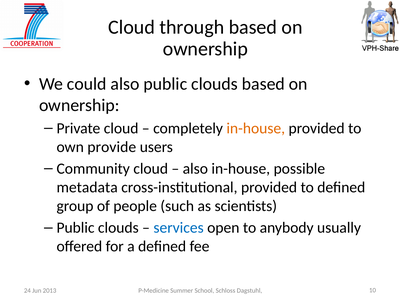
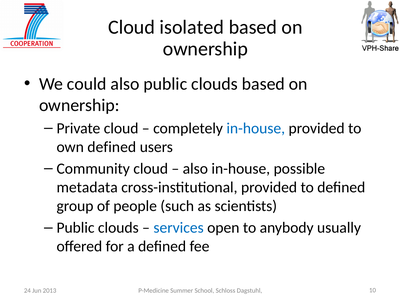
through: through -> isolated (192, 27)
in-house colour: orange -> blue (256, 128)
own provide: provide -> defined (112, 147)
